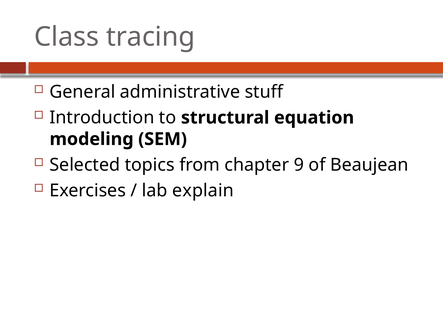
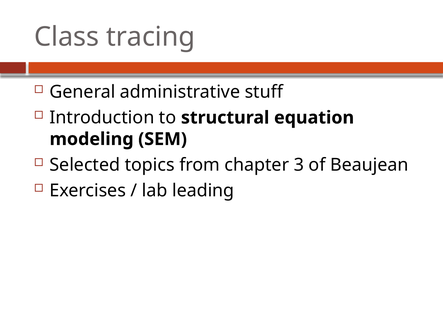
9: 9 -> 3 (299, 165)
explain: explain -> leading (203, 190)
